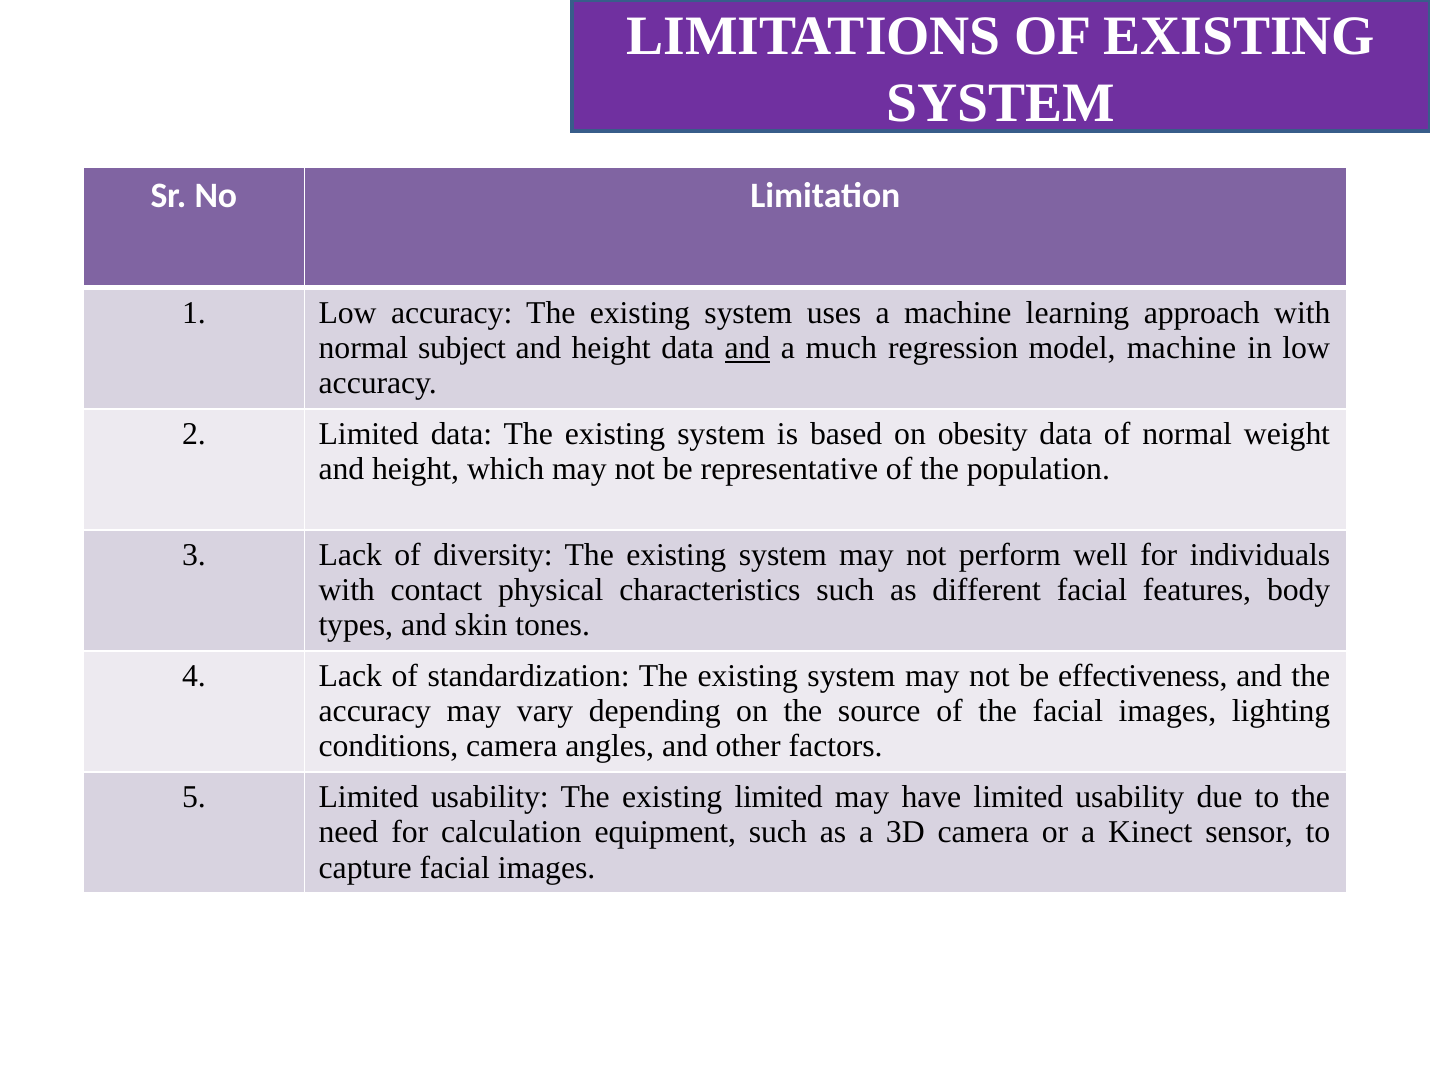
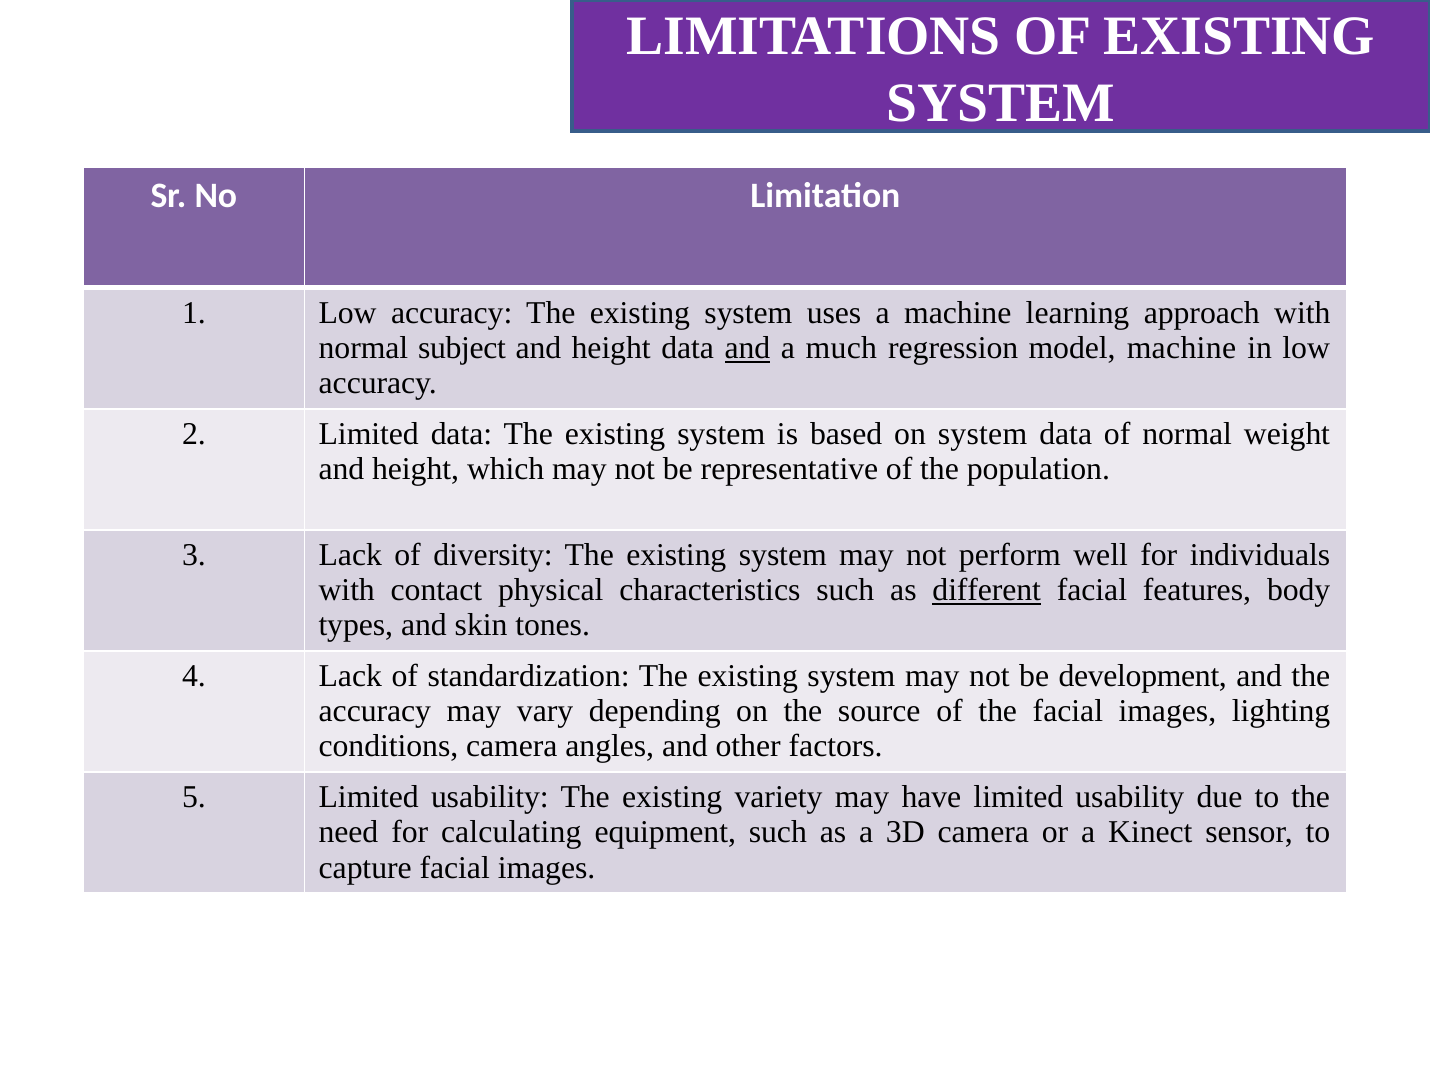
on obesity: obesity -> system (983, 434)
different underline: none -> present (987, 590)
effectiveness: effectiveness -> development (1143, 676)
existing limited: limited -> variety (779, 797)
calculation: calculation -> calculating (511, 833)
